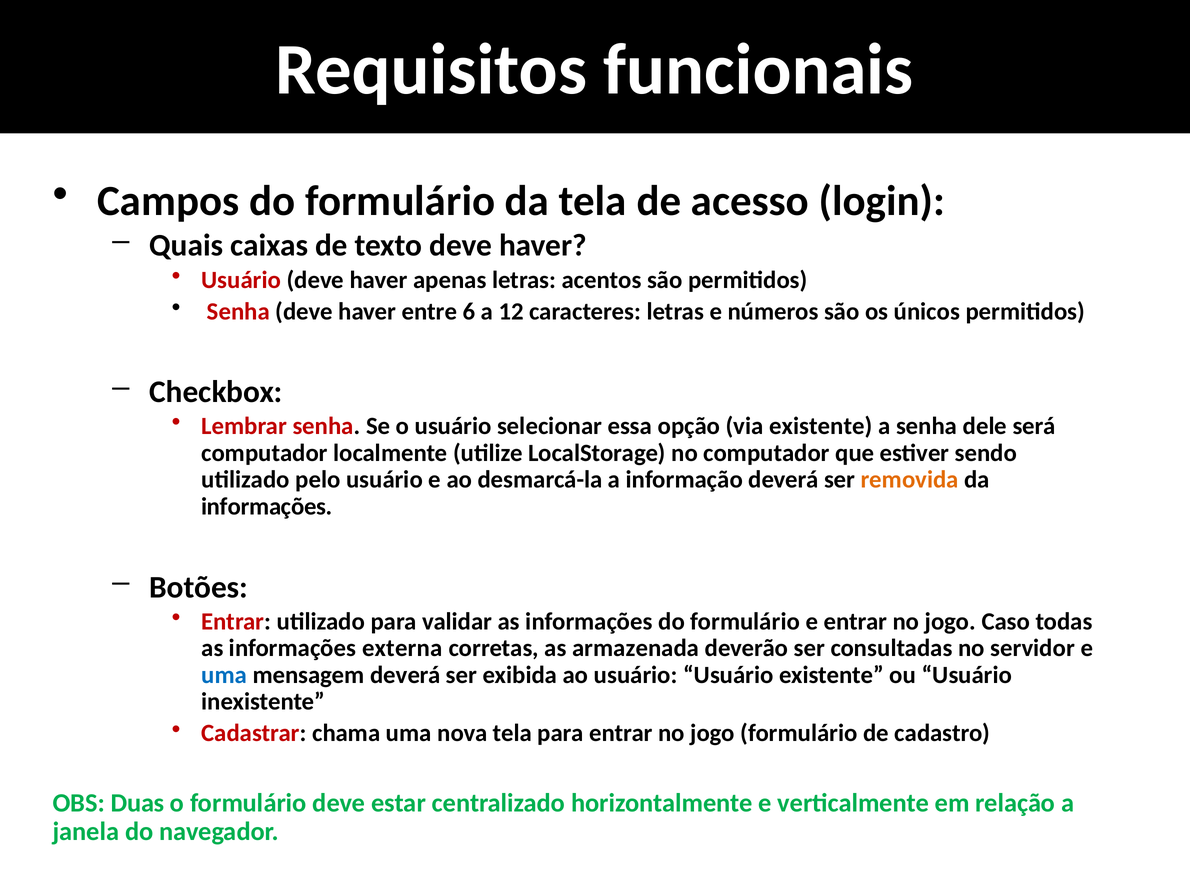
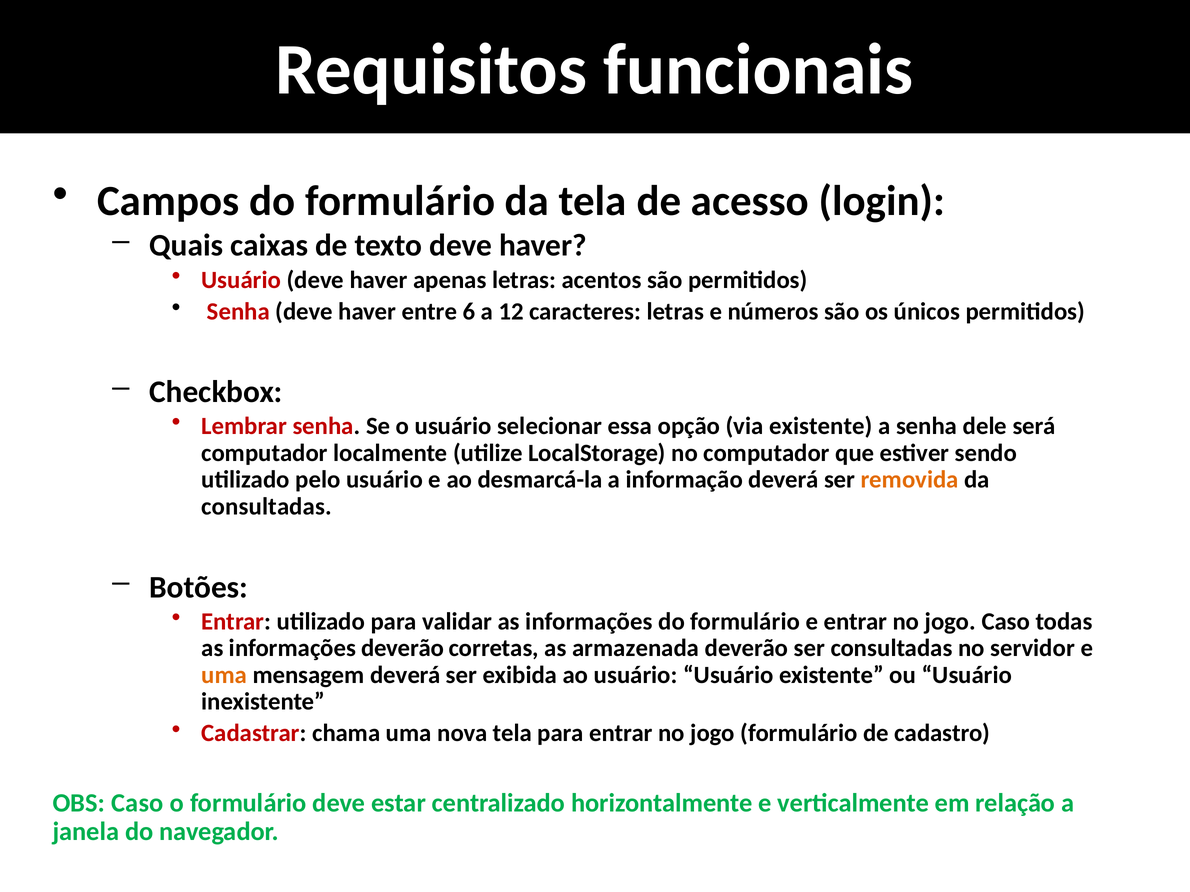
informações: informações -> consultadas (267, 507)
informações externa: externa -> deverão (403, 649)
uma colour: blue -> orange (224, 675)
OBS Duas: Duas -> Caso (137, 803)
